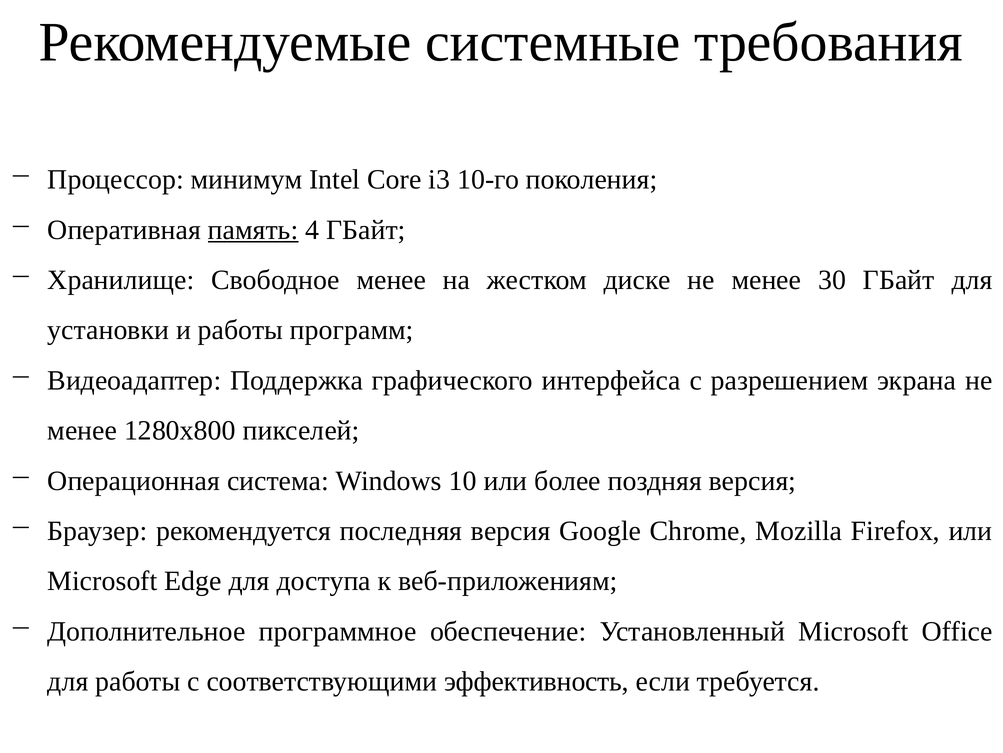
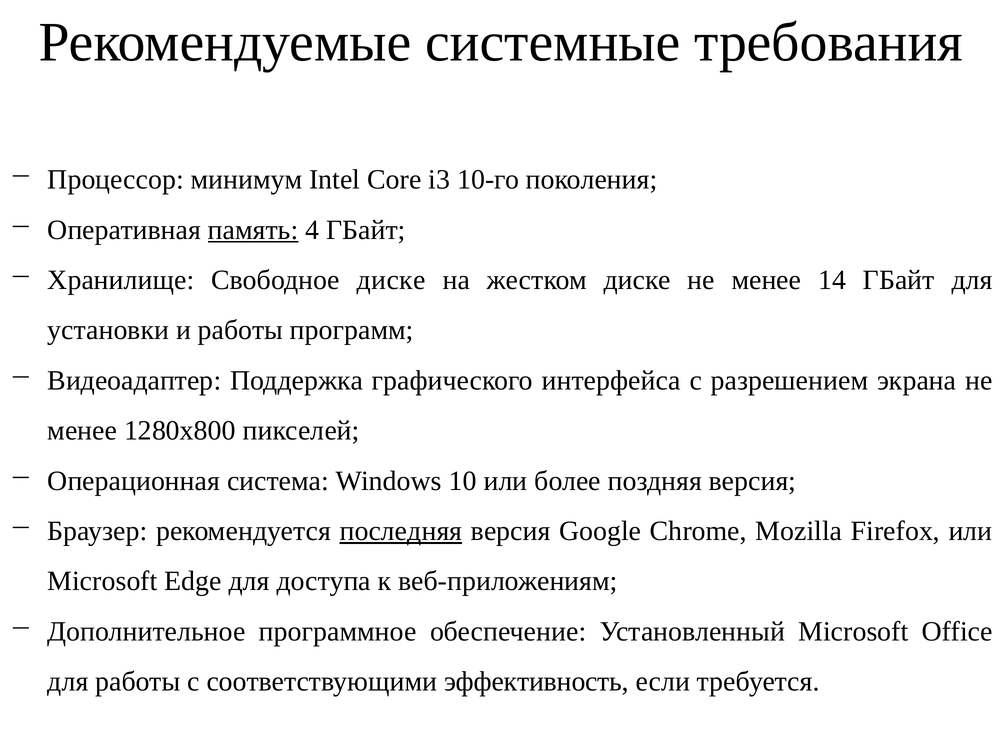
Свободное менее: менее -> диске (391, 280)
30: 30 -> 14 (832, 280)
последняя underline: none -> present (401, 530)
